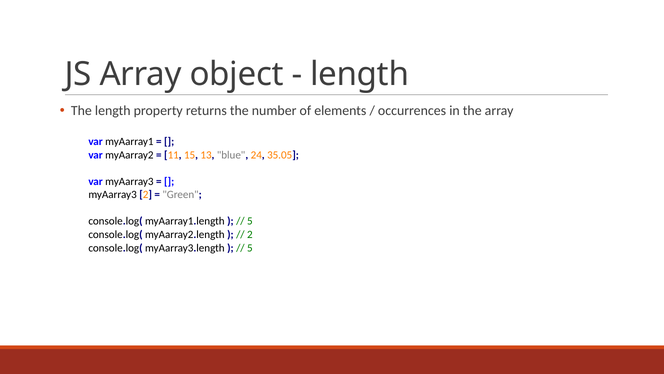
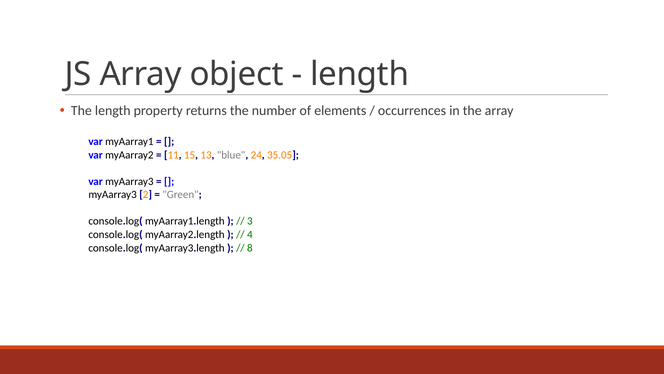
5: 5 -> 3 (250, 221)
2: 2 -> 4 (250, 234)
5: 5 -> 8 (250, 248)
